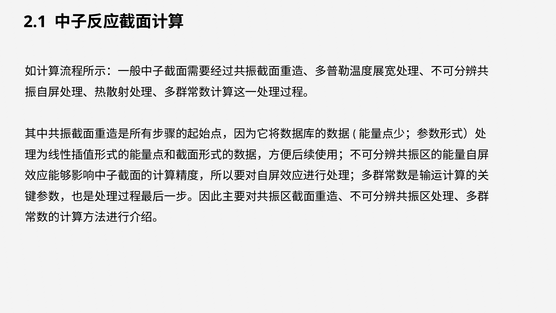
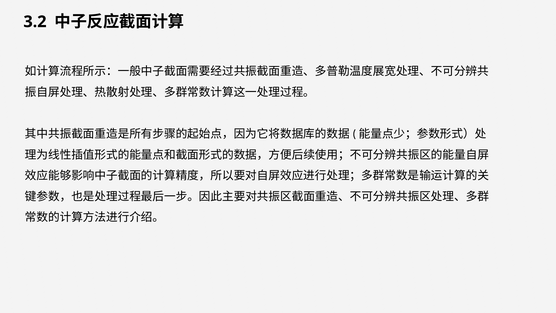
2.1: 2.1 -> 3.2 (35, 22)
